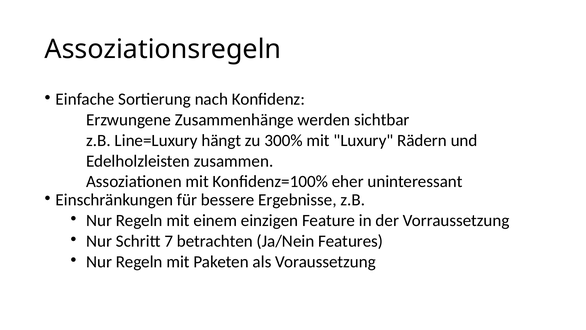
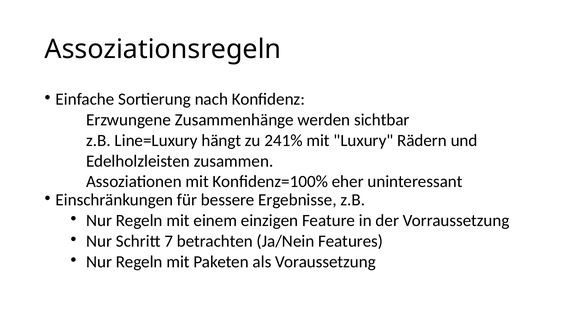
300%: 300% -> 241% (283, 140)
